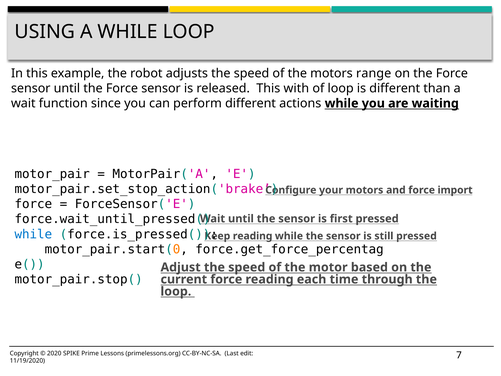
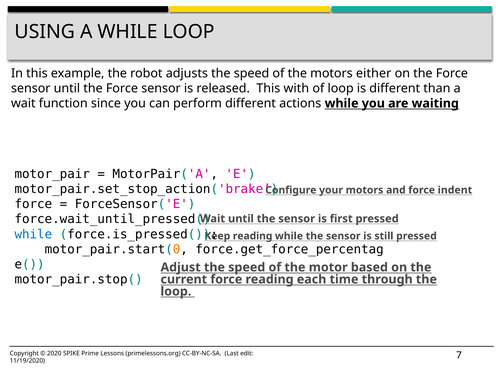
range: range -> either (374, 73)
import: import -> indent (455, 190)
